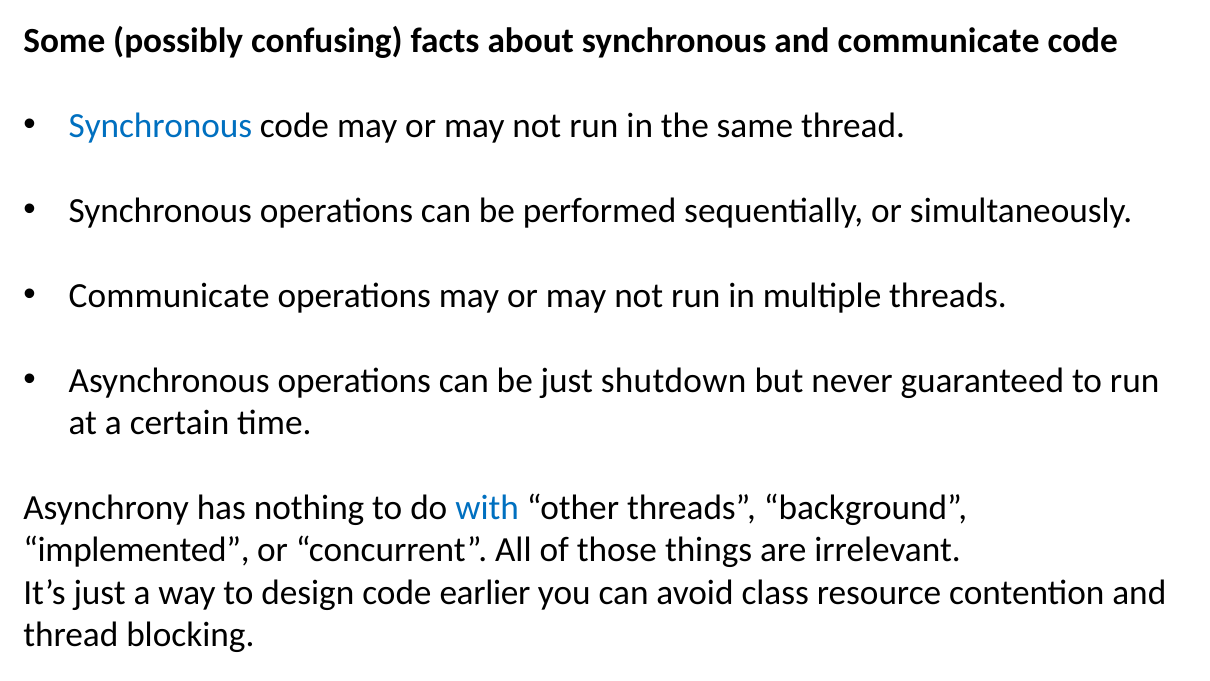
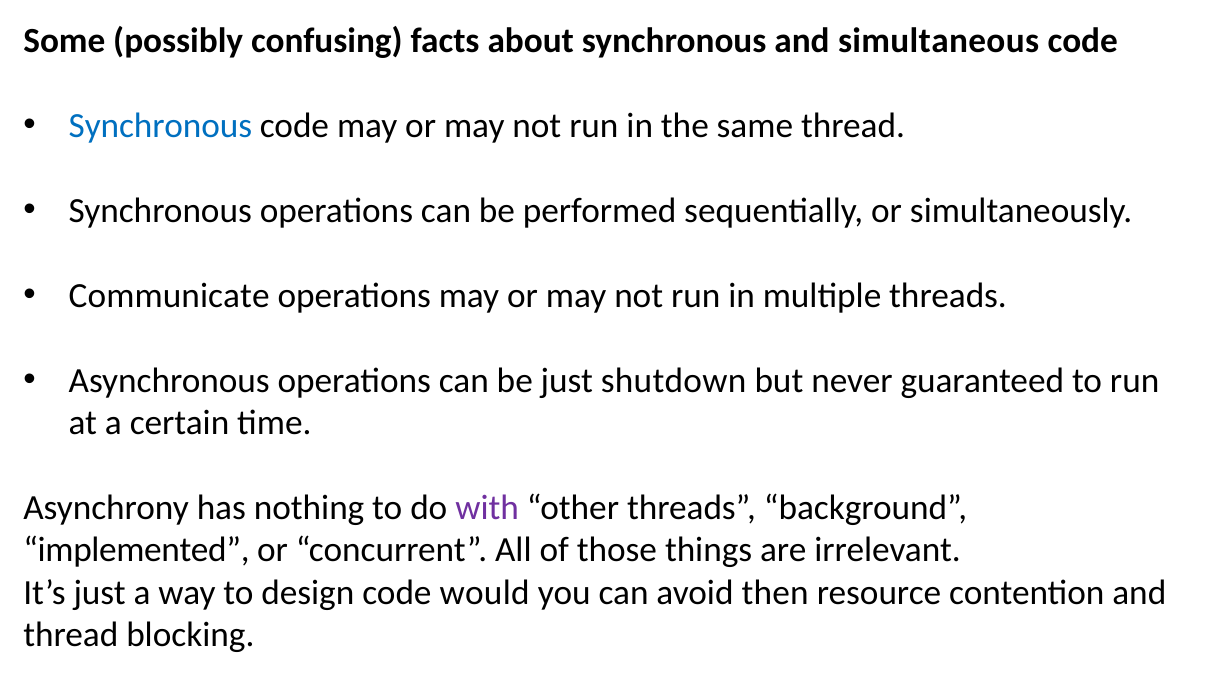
and communicate: communicate -> simultaneous (939, 41)
with colour: blue -> purple (487, 507)
earlier: earlier -> would (485, 592)
class: class -> then (775, 592)
